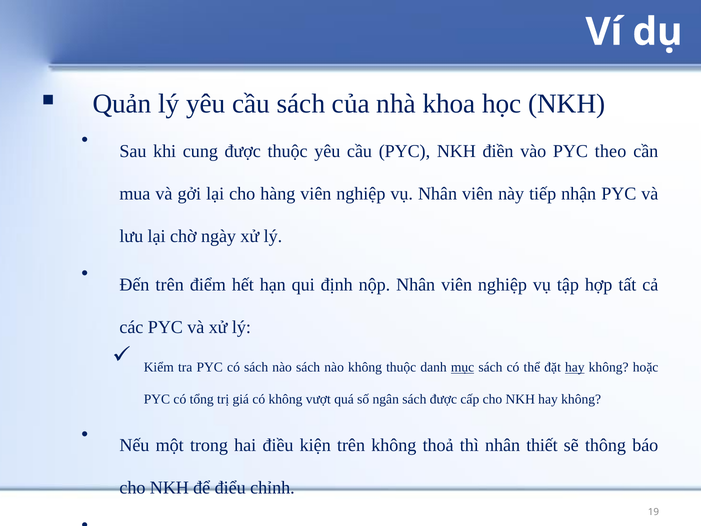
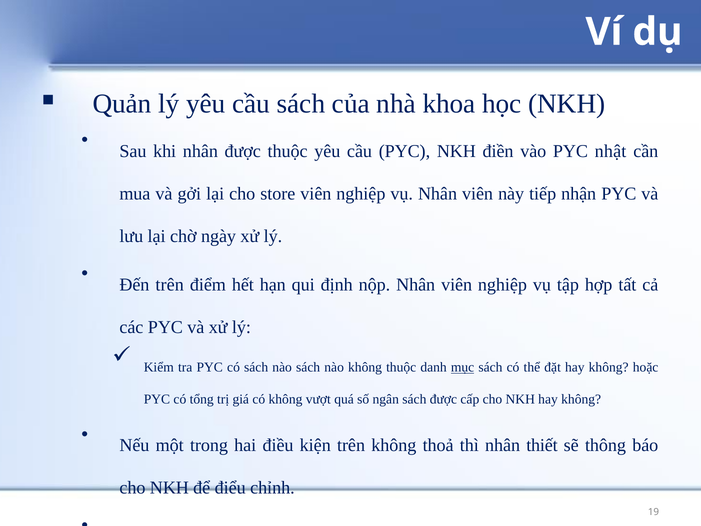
khi cung: cung -> nhân (200, 151)
vào PYC theo: theo -> nhật (611, 151)
hàng: hàng -> store (278, 194)
hay underline: present -> none (575, 367)
